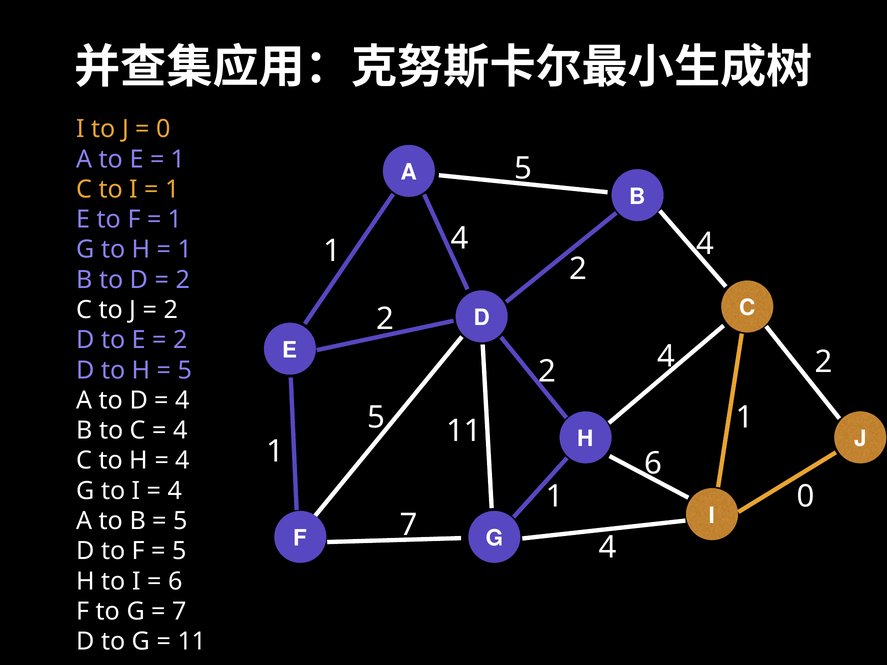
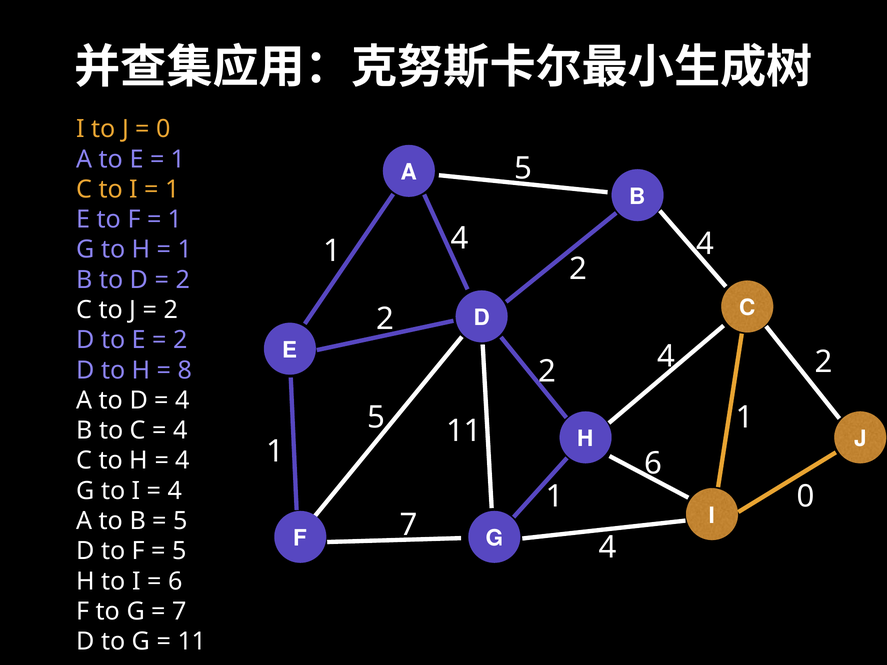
5: 5 -> 8 (185, 370)
